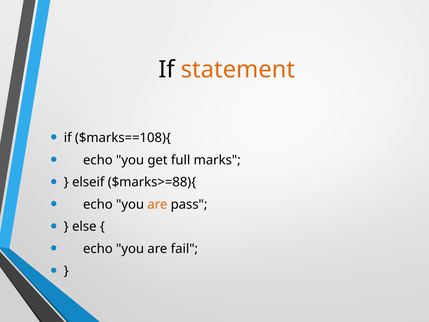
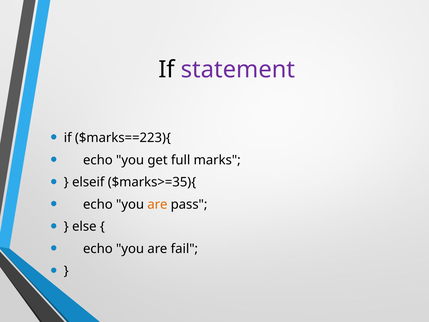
statement colour: orange -> purple (238, 70)
$marks==108){: $marks==108){ -> $marks==223){ (123, 138)
$marks>=88){: $marks>=88){ -> $marks>=35){ (152, 182)
